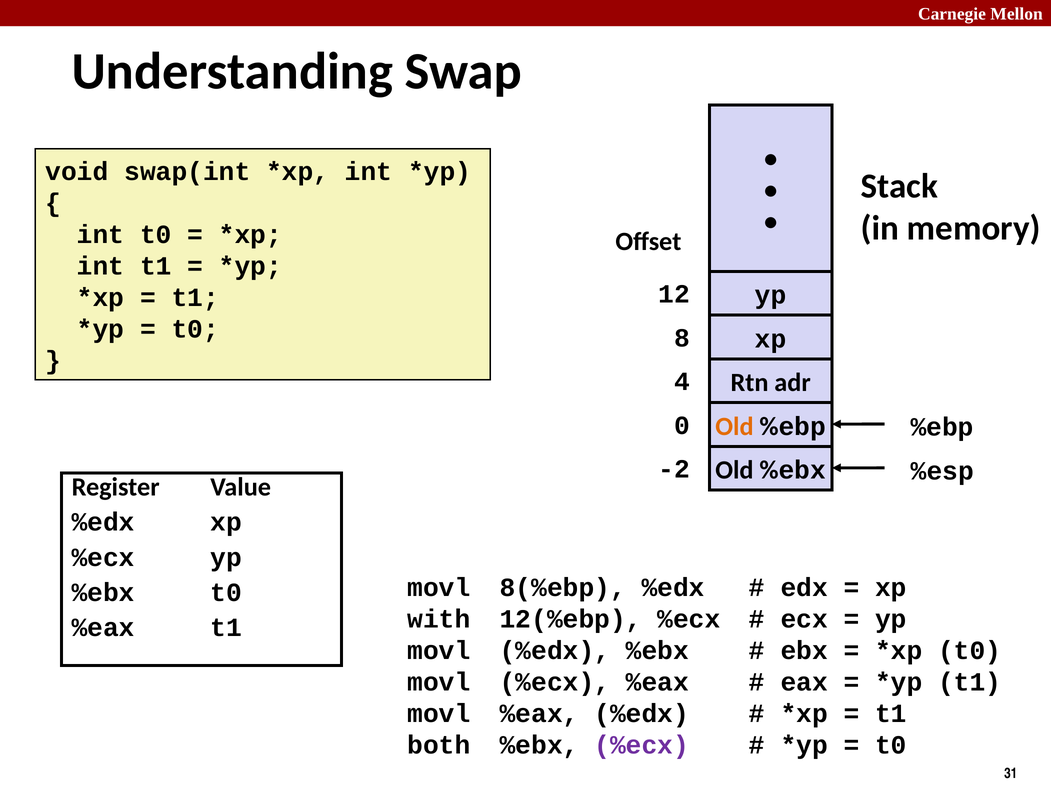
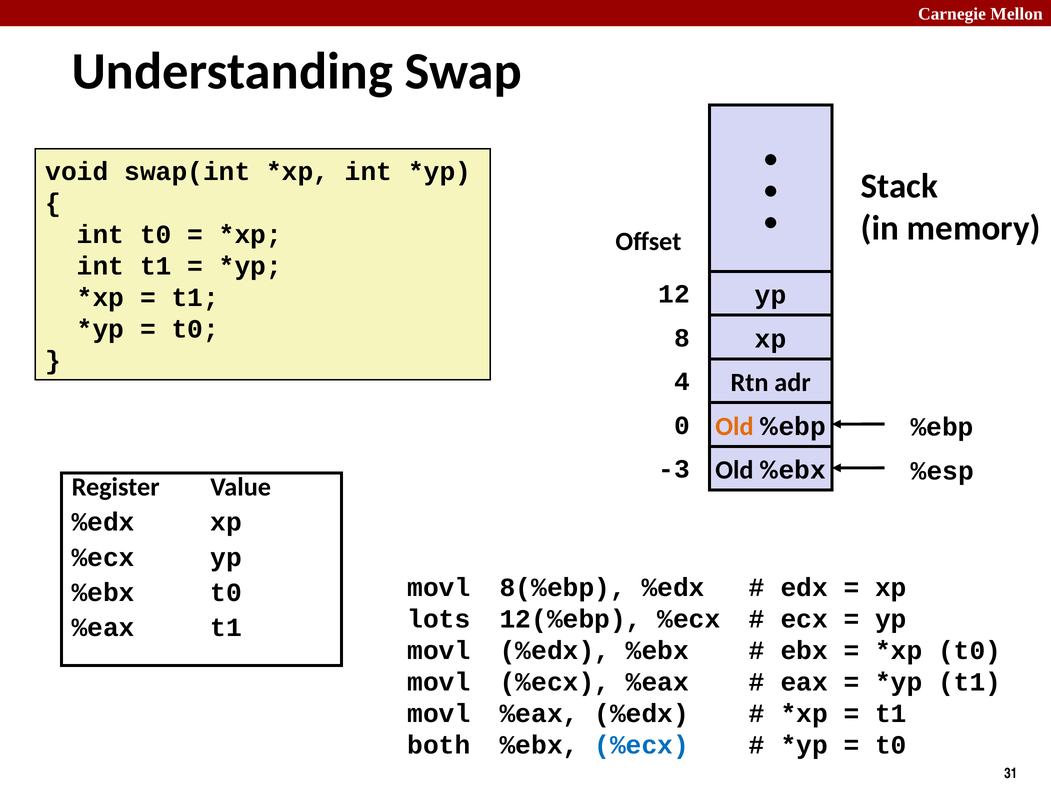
-2: -2 -> -3 (674, 469)
with: with -> lots (439, 619)
%ecx colour: purple -> blue (642, 745)
